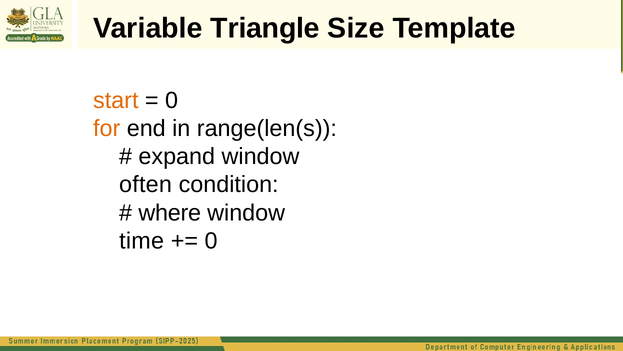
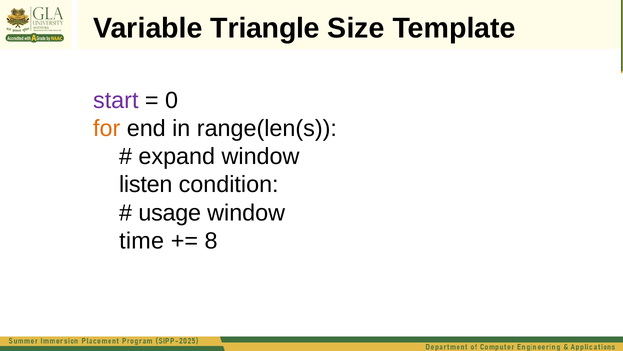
start colour: orange -> purple (116, 100)
often: often -> listen (146, 184)
where: where -> usage (170, 213)
0: 0 -> 8 (211, 241)
